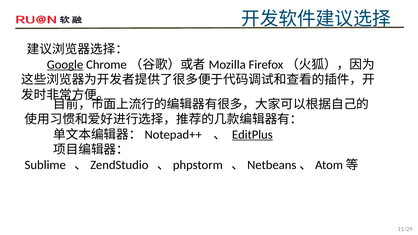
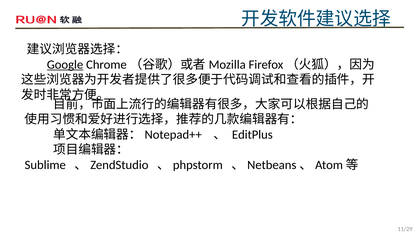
EditPlus underline: present -> none (252, 135)
